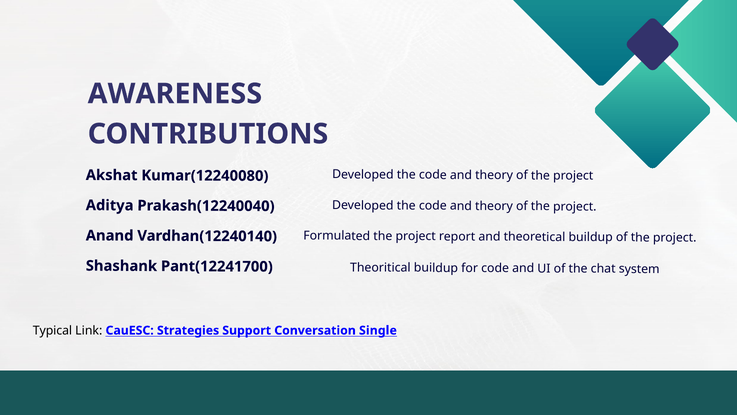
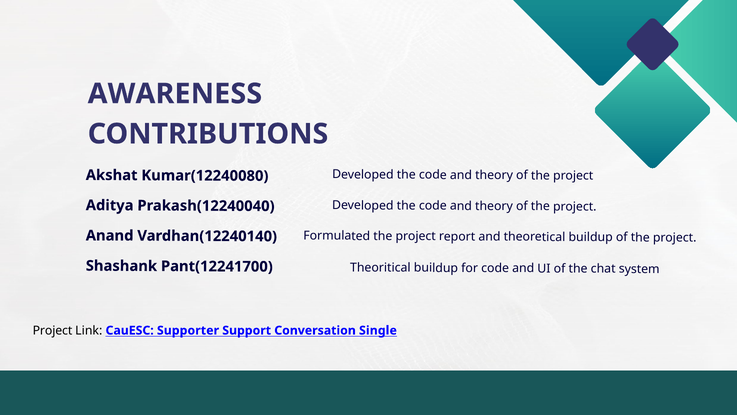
Typical: Typical -> Project (53, 330)
Strategies: Strategies -> Supporter (188, 330)
